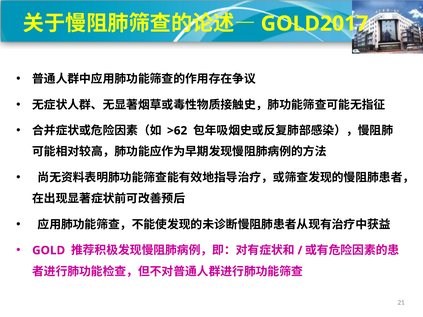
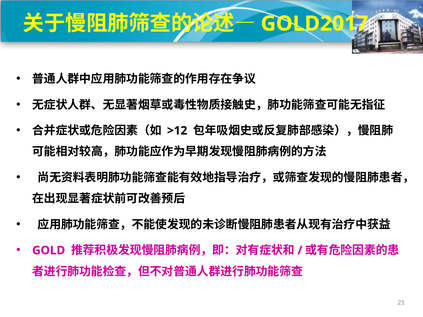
>62: >62 -> >12 (177, 131)
